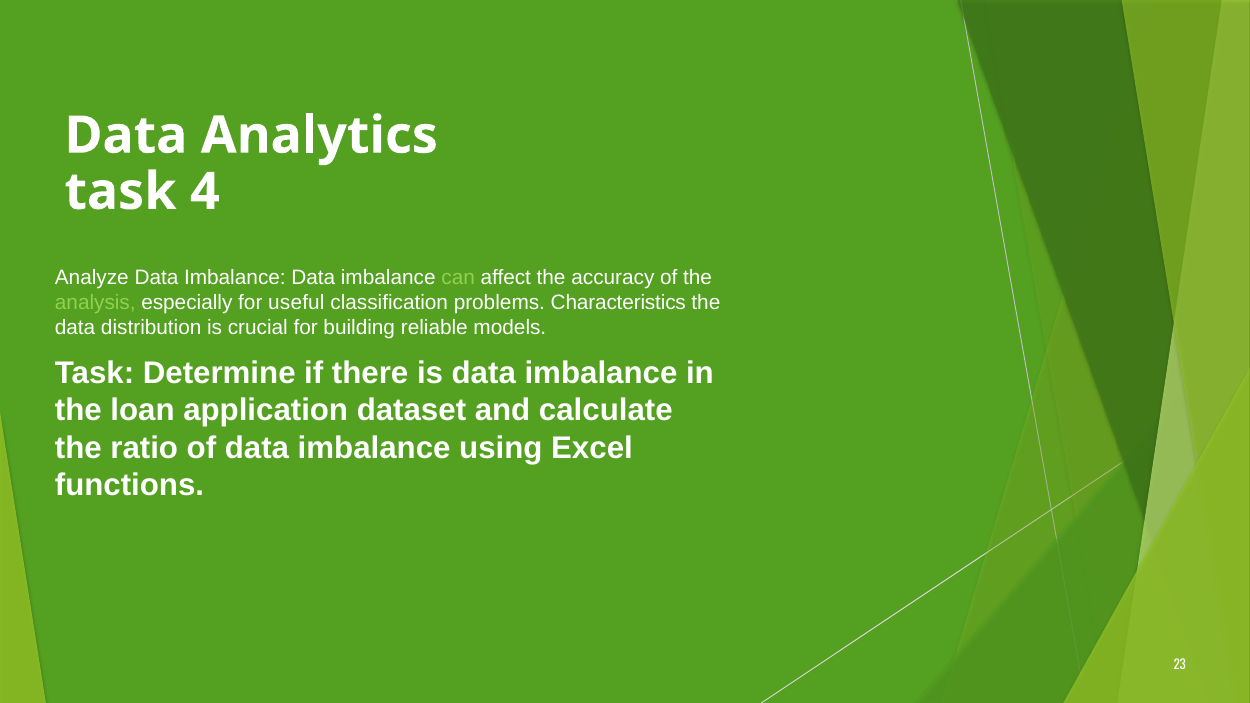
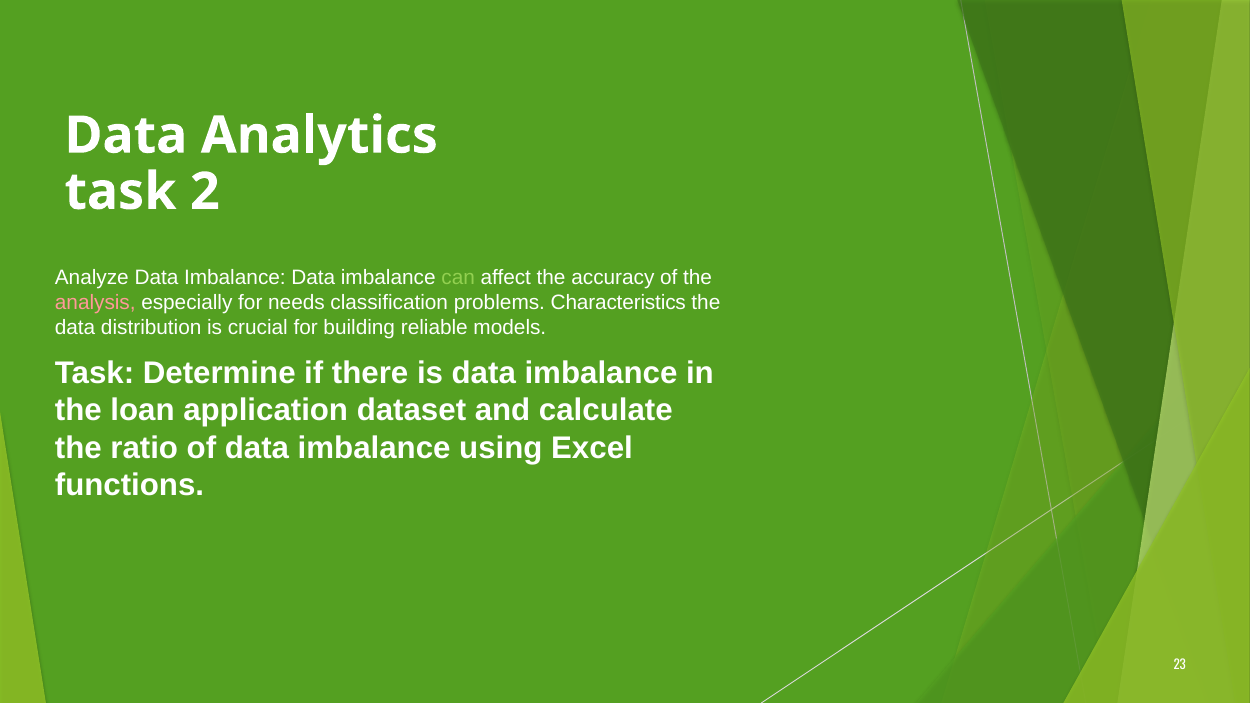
4: 4 -> 2 (205, 192)
analysis colour: light green -> pink (95, 303)
useful: useful -> needs (296, 303)
